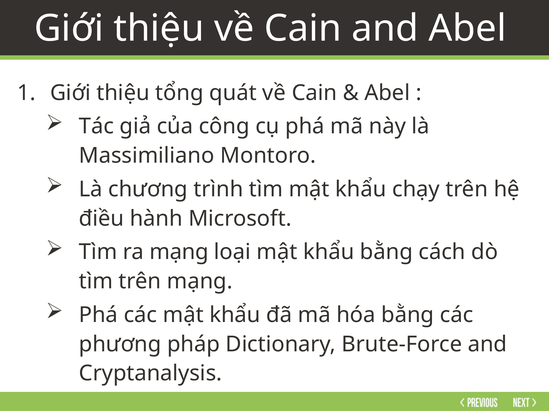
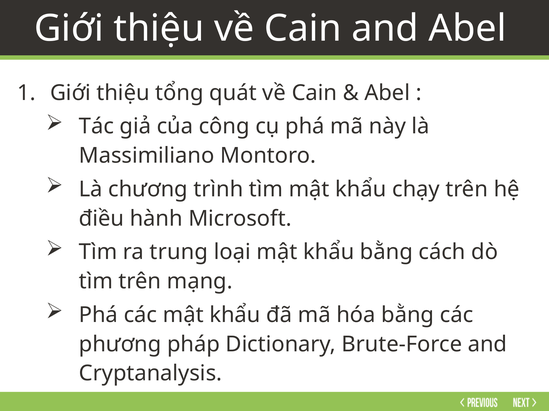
ra mạng: mạng -> trung (179, 253)
